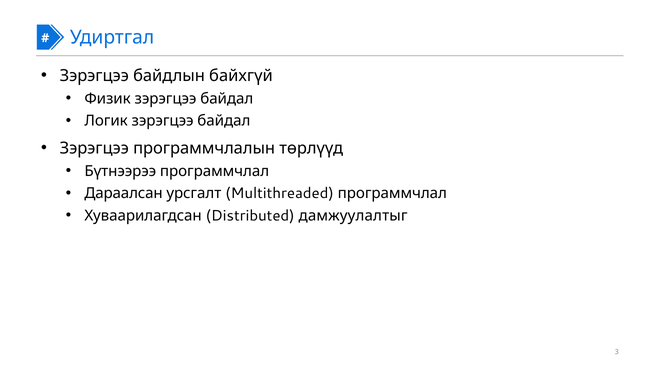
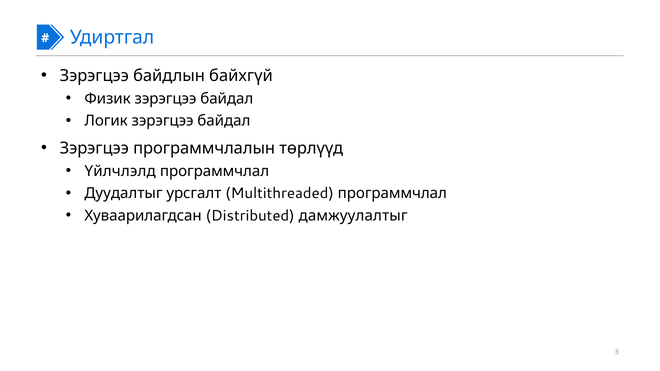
Бүтнээрээ: Бүтнээрээ -> Үйлчлэлд (120, 171)
Дараалсан: Дараалсан -> Дуудалтыг (123, 194)
